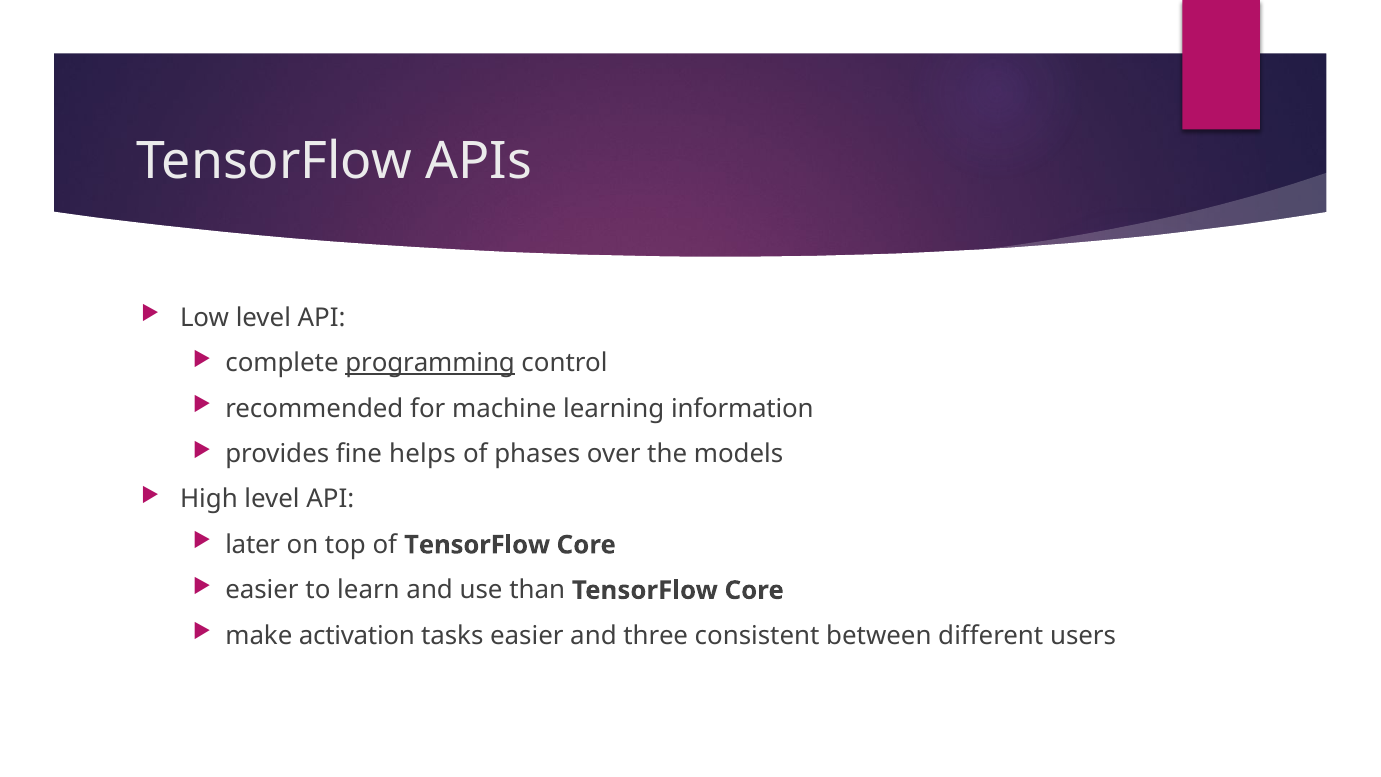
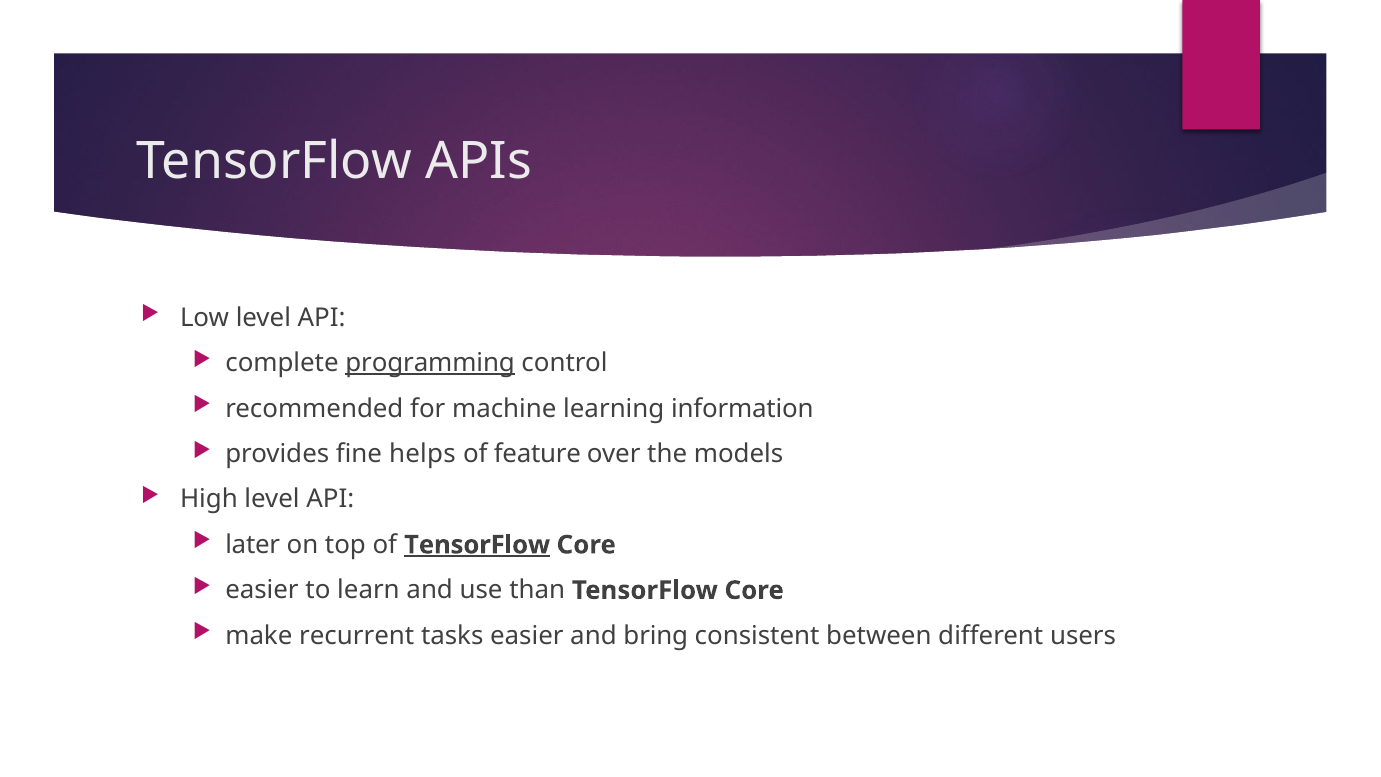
phases: phases -> feature (537, 454)
TensorFlow underline: none -> present (477, 545)
activation: activation -> recurrent (357, 636)
three: three -> bring (656, 636)
